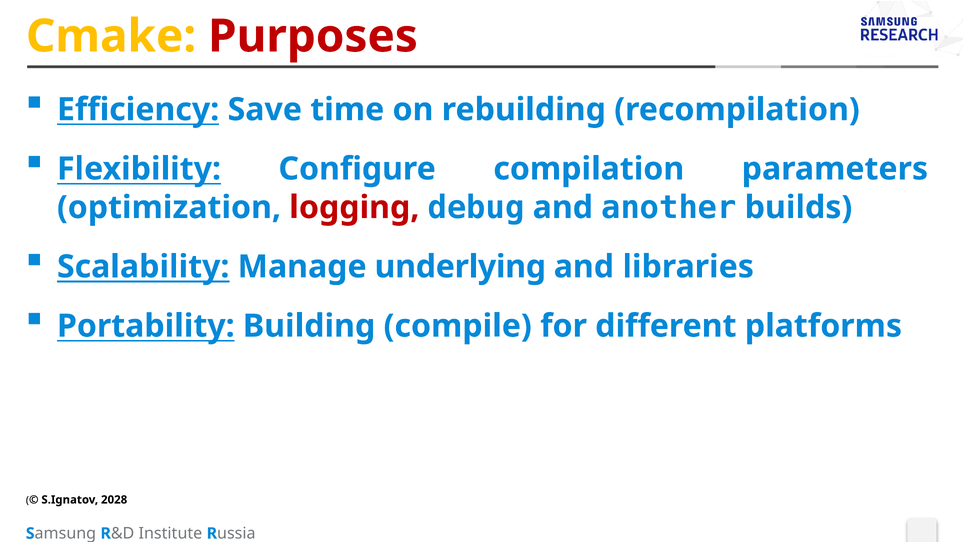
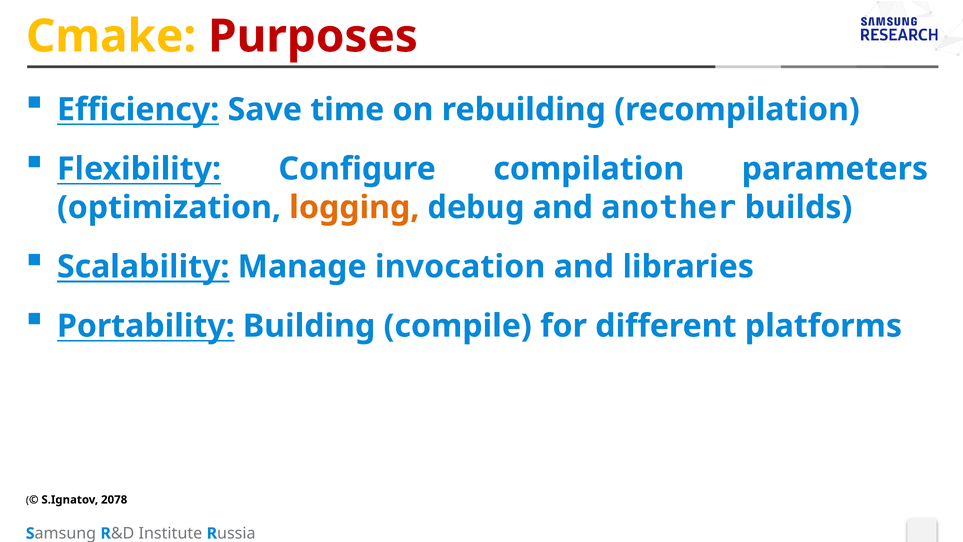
logging colour: red -> orange (354, 207)
underlying: underlying -> invocation (460, 267)
2028: 2028 -> 2078 (114, 499)
